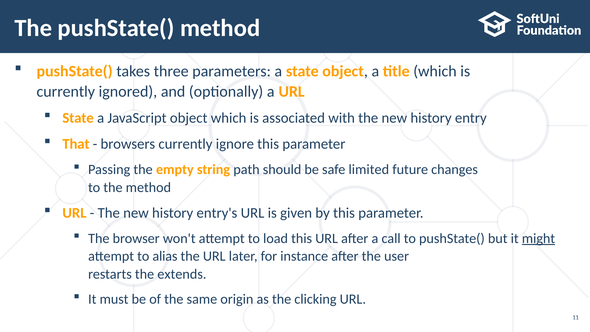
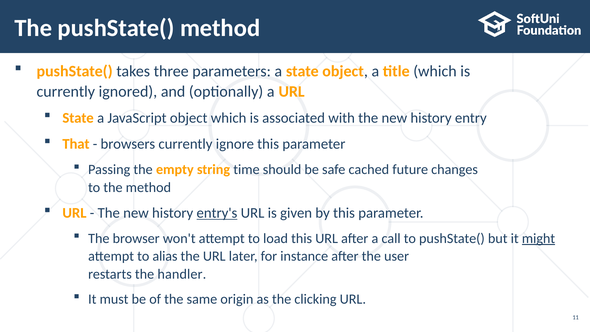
path: path -> time (246, 169)
limited: limited -> cached (369, 169)
entry's underline: none -> present (217, 213)
extends: extends -> handler (182, 274)
